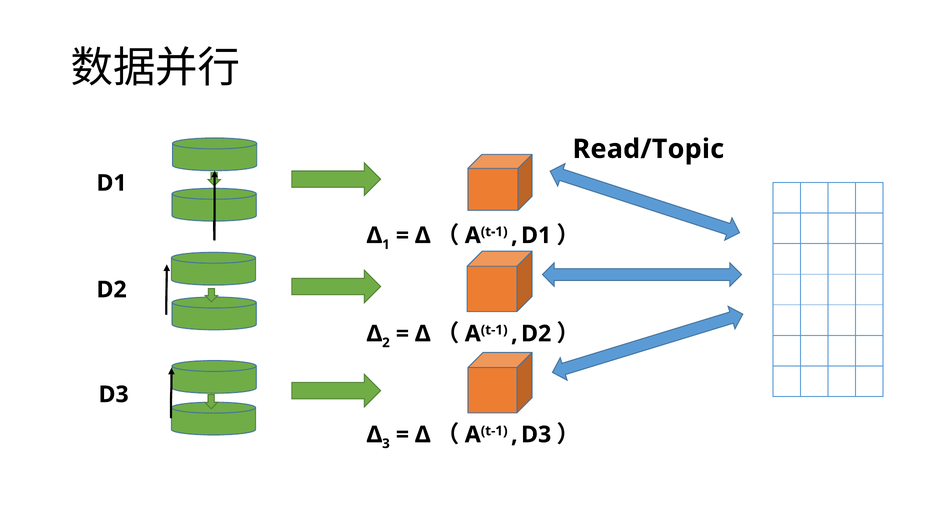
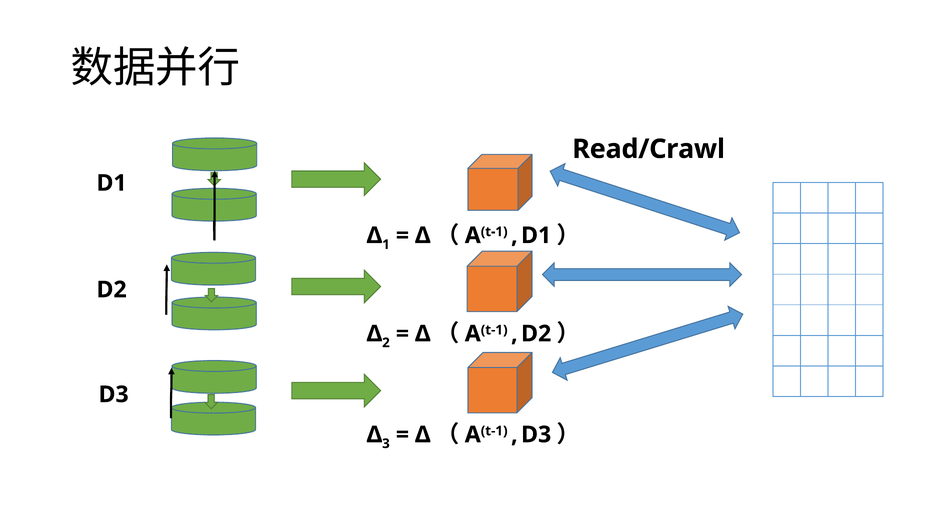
Read/Topic: Read/Topic -> Read/Crawl (649, 149)
